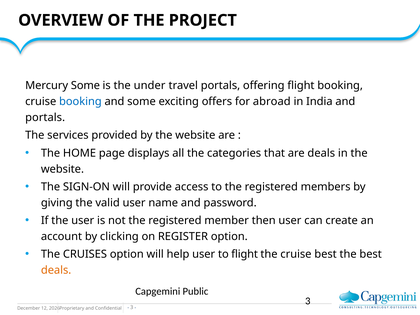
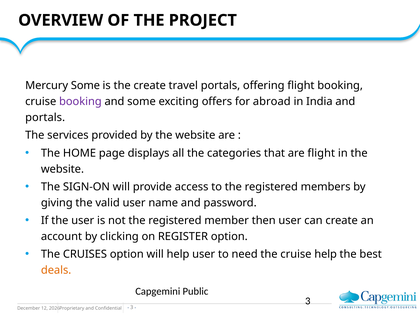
the under: under -> create (150, 86)
booking colour: blue -> purple (80, 102)
are deals: deals -> flight (321, 153)
to flight: flight -> need (245, 254)
cruise best: best -> help (326, 254)
